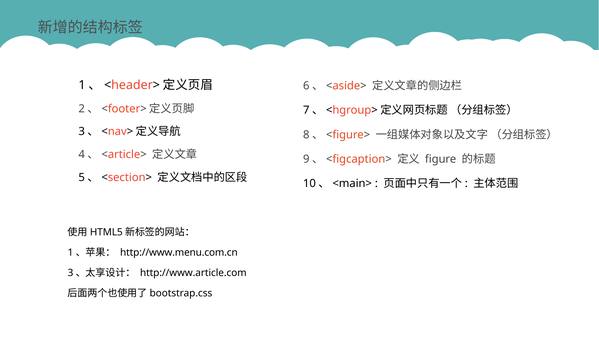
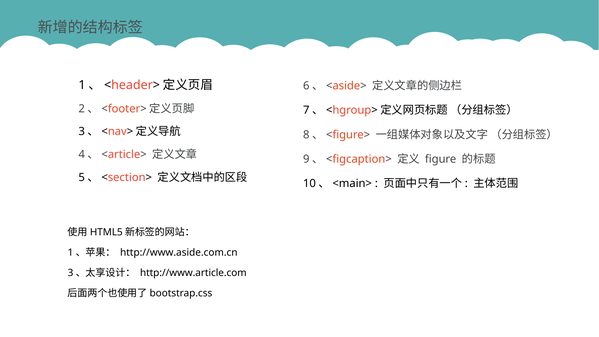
http://www.menu.com.cn: http://www.menu.com.cn -> http://www.aside.com.cn (179, 253)
